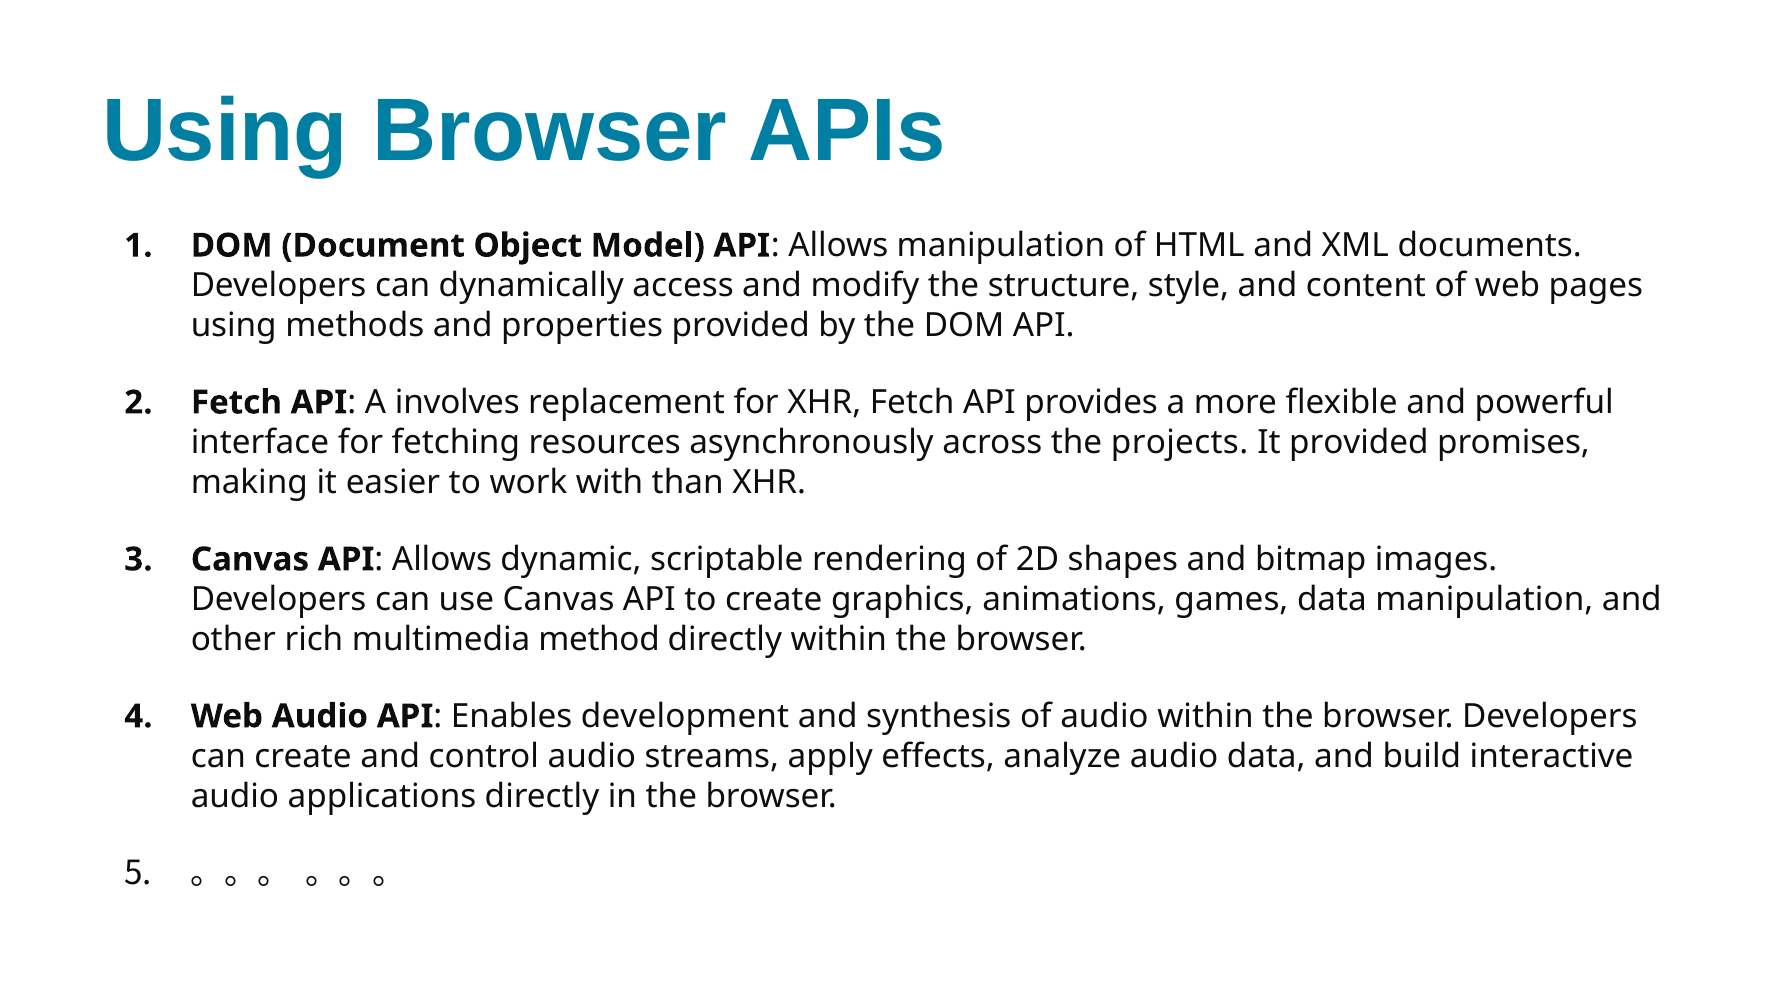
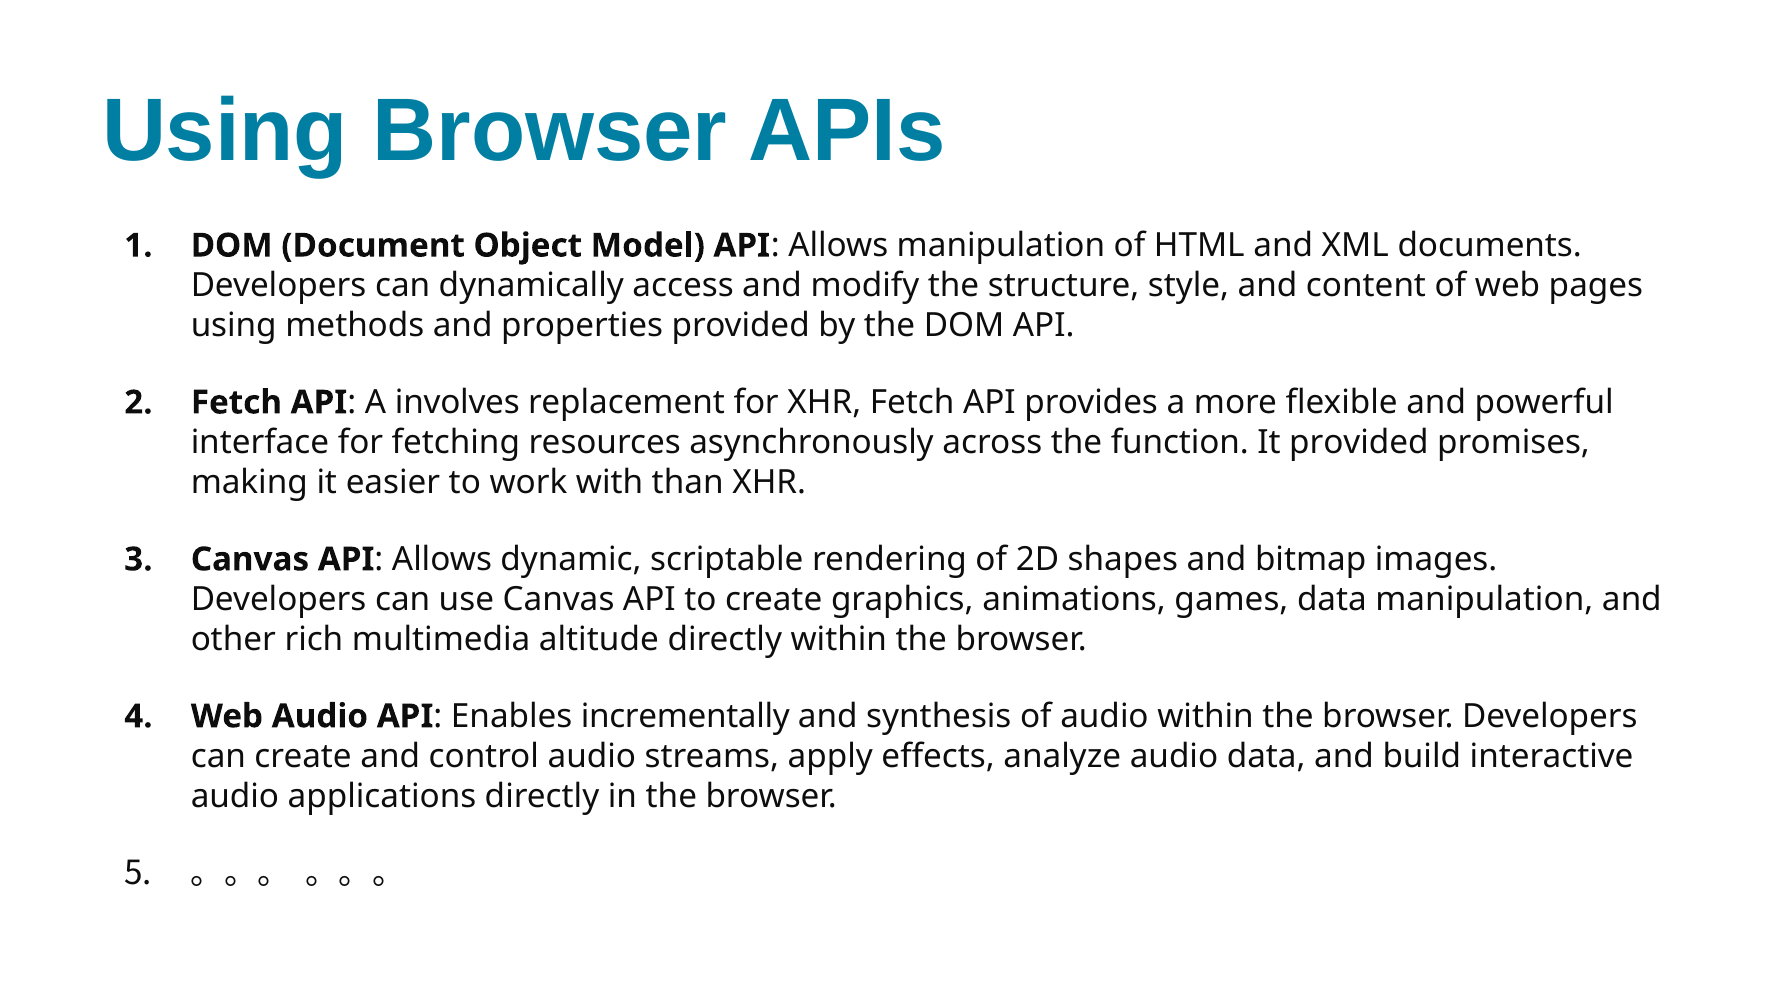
projects: projects -> function (1180, 442)
method: method -> altitude (599, 639)
development: development -> incrementally (685, 716)
